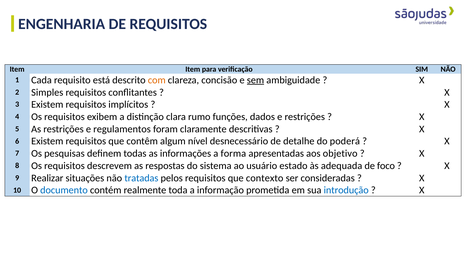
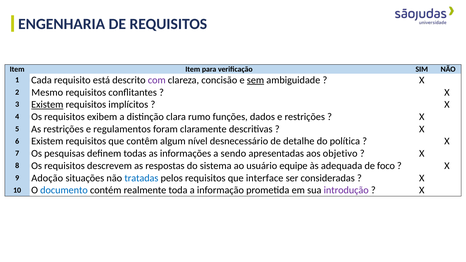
com colour: orange -> purple (157, 80)
Simples: Simples -> Mesmo (47, 92)
Existem underline: none -> present (47, 105)
poderá: poderá -> política (345, 141)
forma: forma -> sendo (233, 154)
estado: estado -> equipe (294, 166)
Realizar: Realizar -> Adoção (47, 178)
contexto: contexto -> interface (265, 178)
introdução colour: blue -> purple (346, 190)
